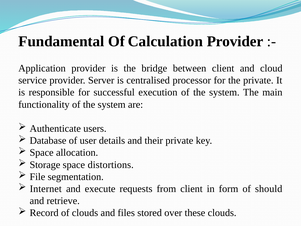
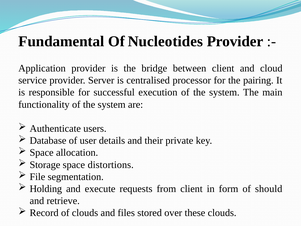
Calculation: Calculation -> Nucleotides (165, 41)
the private: private -> pairing (258, 80)
Internet: Internet -> Holding (46, 189)
